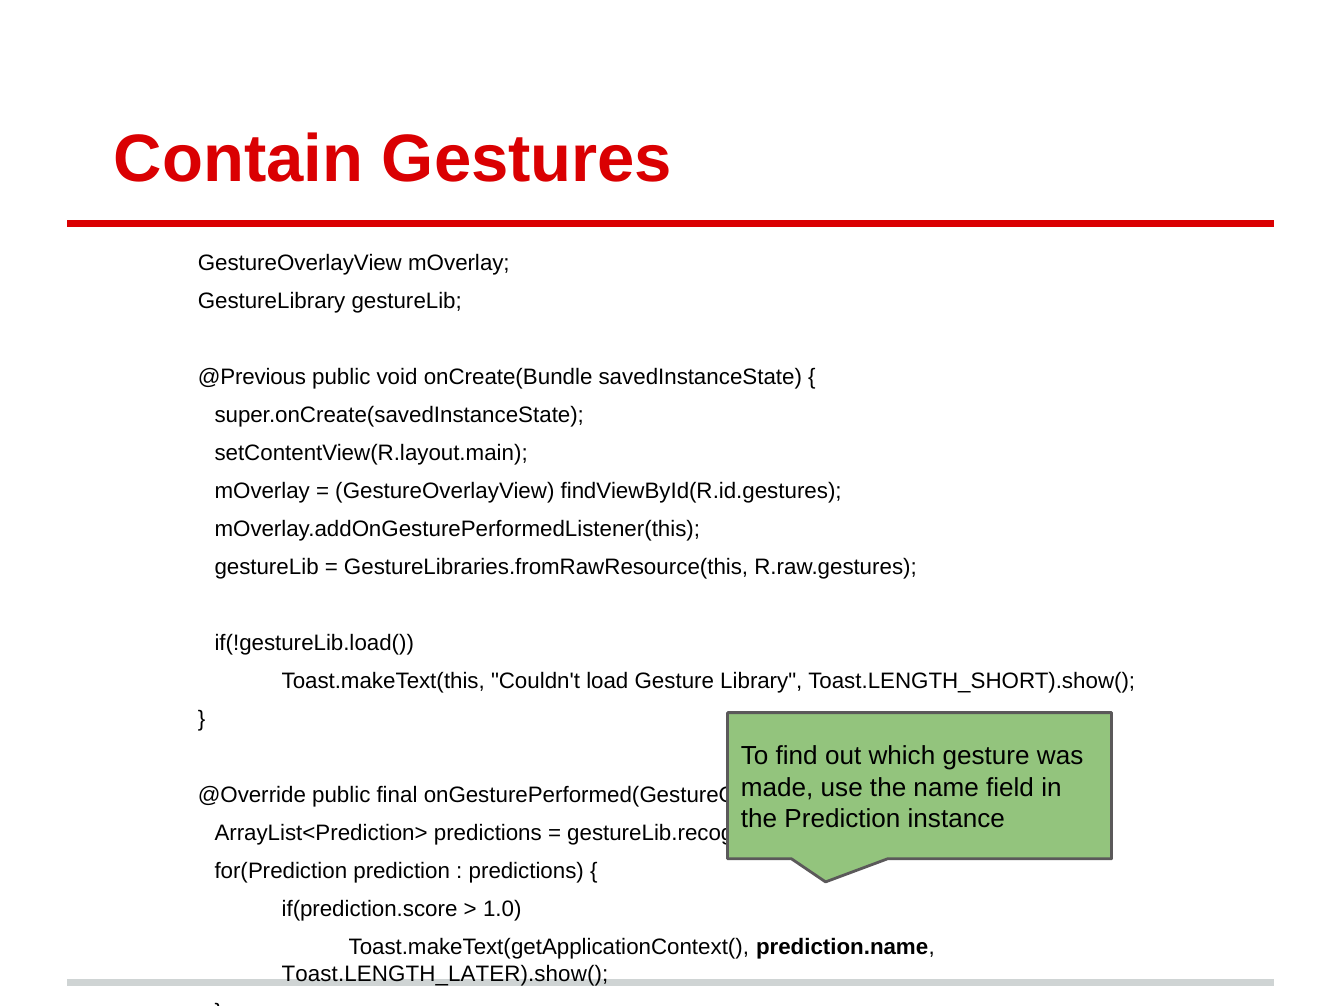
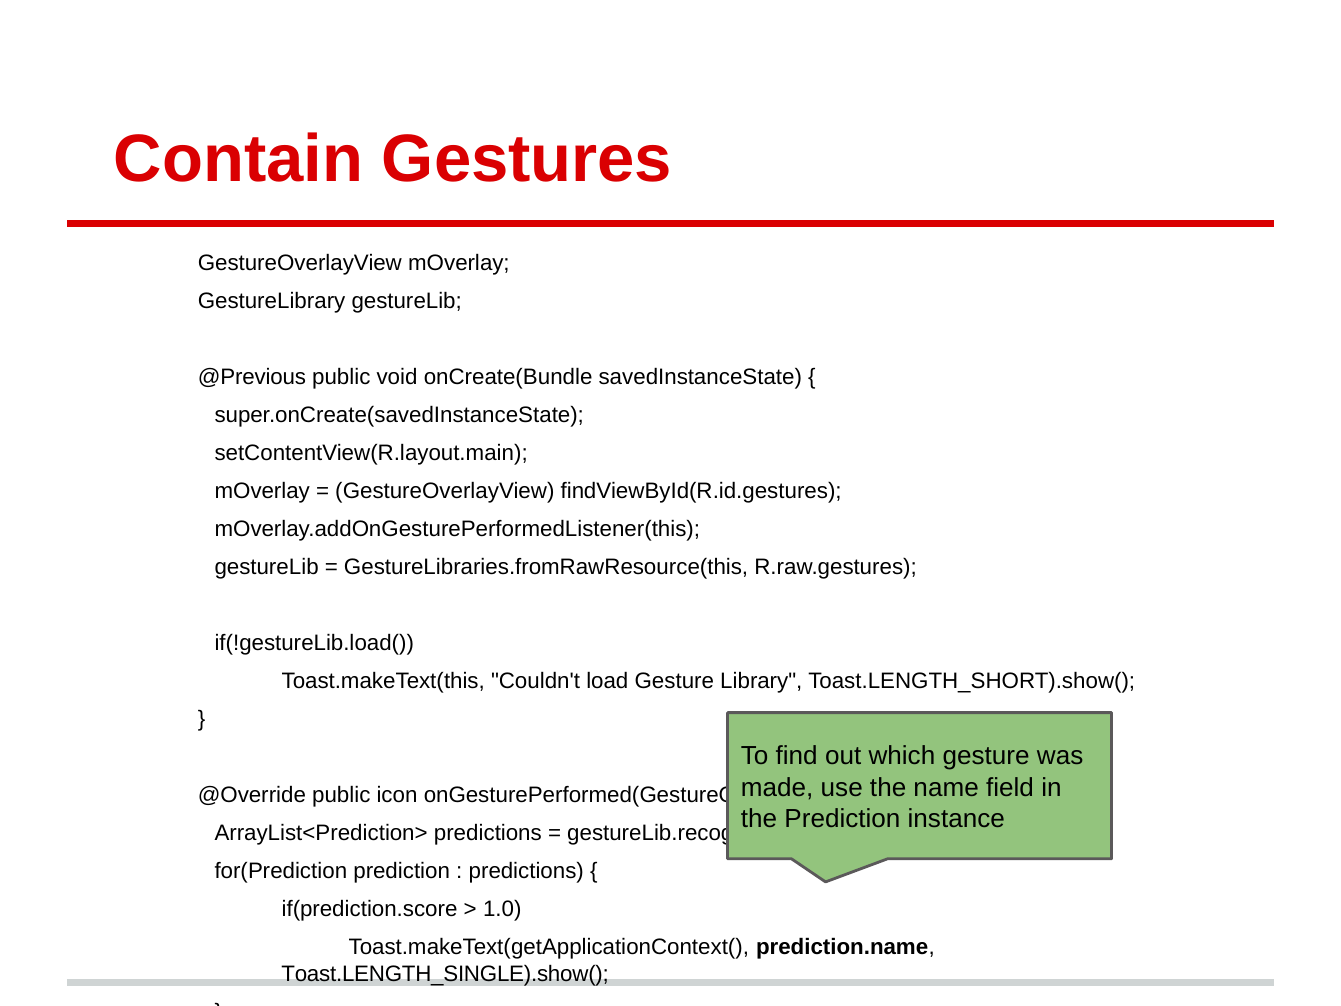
final: final -> icon (397, 795)
Toast.LENGTH_LATER).show(: Toast.LENGTH_LATER).show( -> Toast.LENGTH_SINGLE).show( (445, 974)
